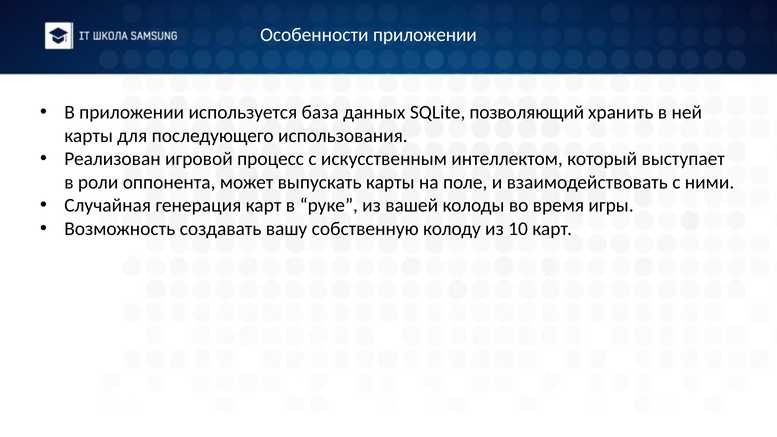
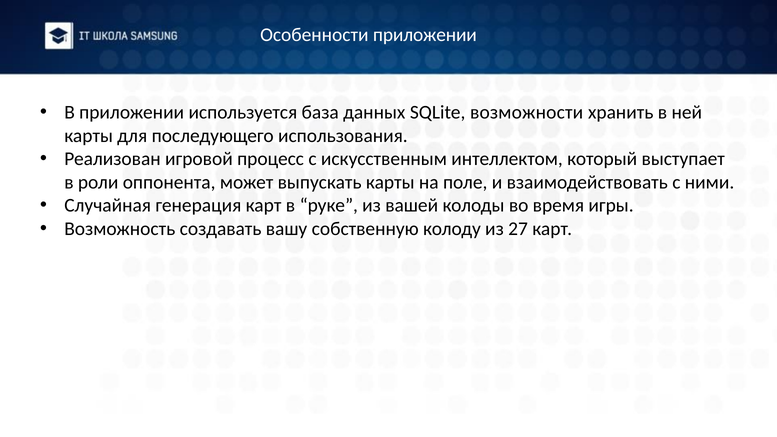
позволяющий: позволяющий -> возможности (527, 112)
10: 10 -> 27 (518, 229)
